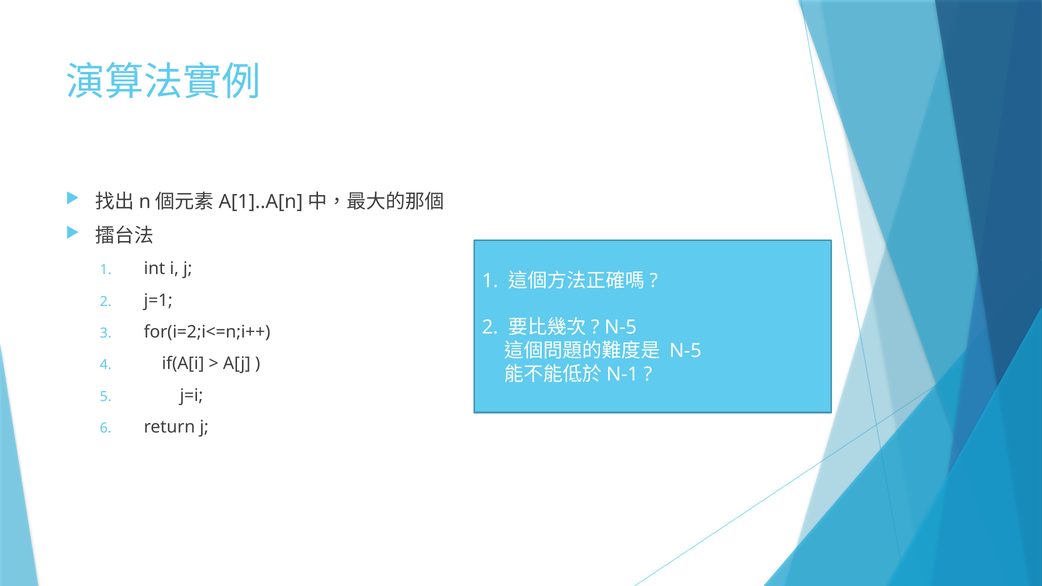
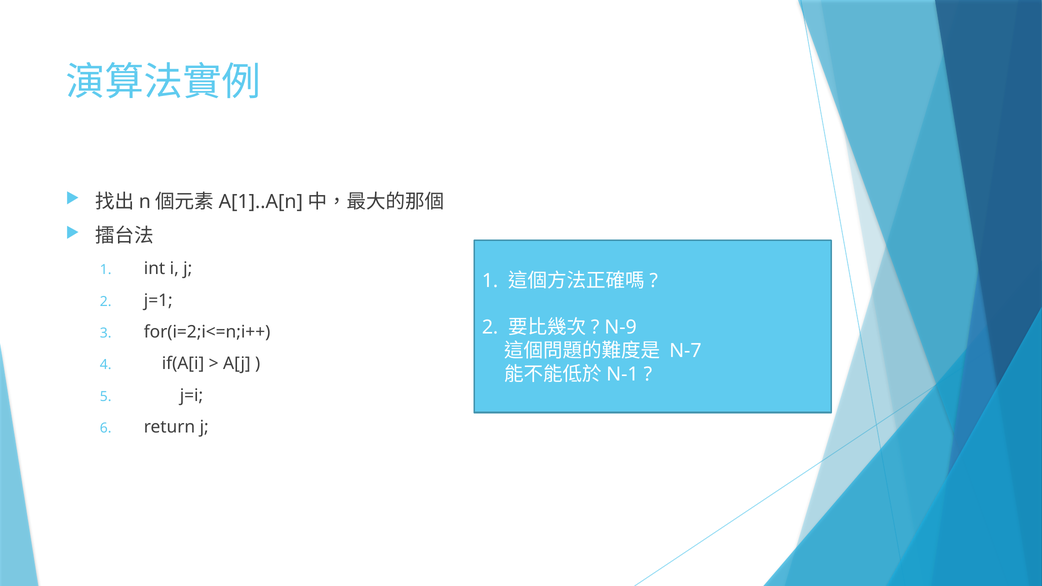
N-5: N-5 -> N-9 (621, 328)
N-5: N-5 -> N-7 (685, 351)
